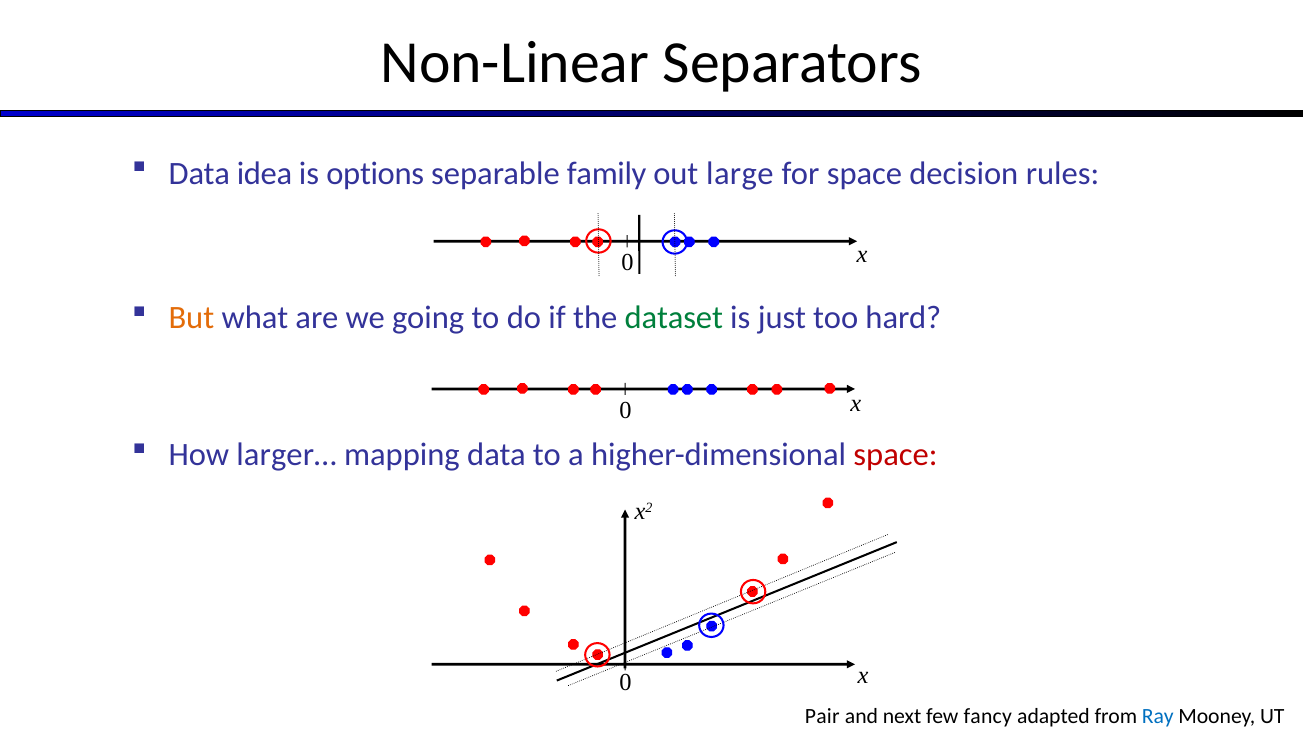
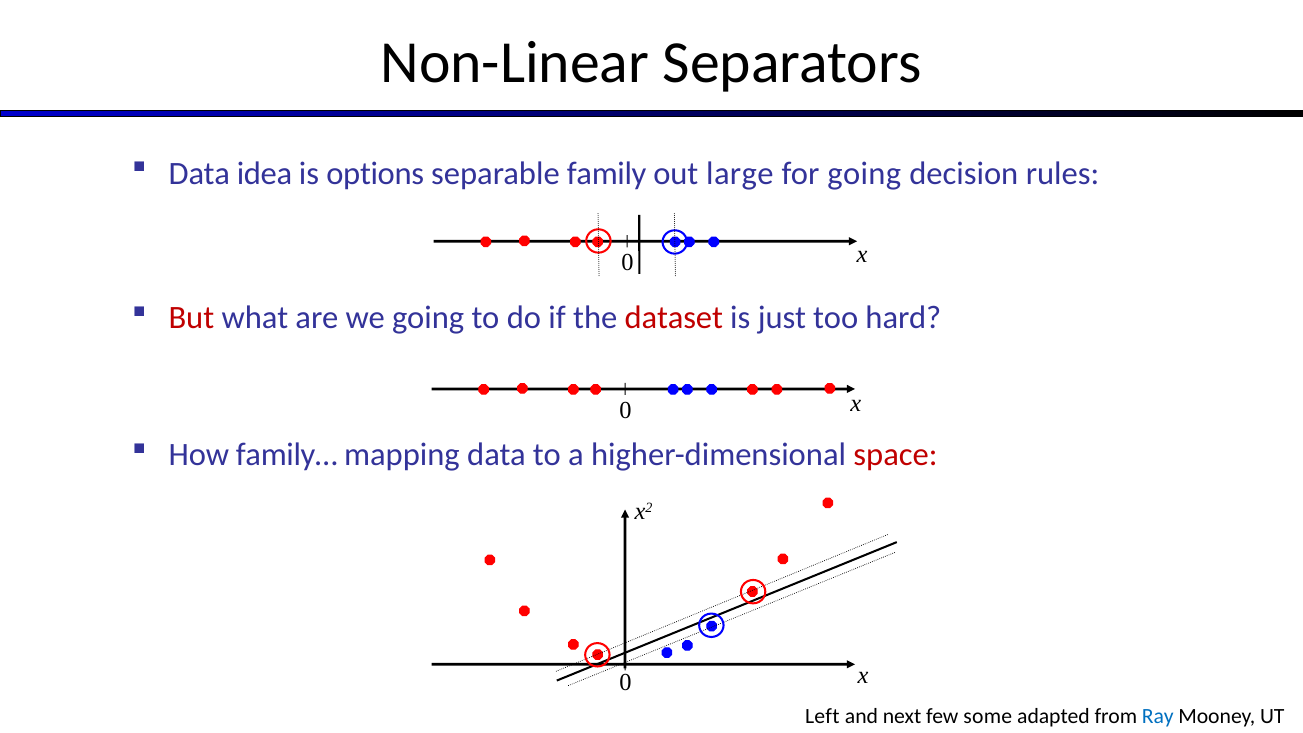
for space: space -> going (864, 173)
But colour: orange -> red (191, 318)
dataset colour: green -> red (674, 318)
larger…: larger… -> family… (287, 455)
Pair: Pair -> Left (822, 716)
fancy: fancy -> some (988, 716)
